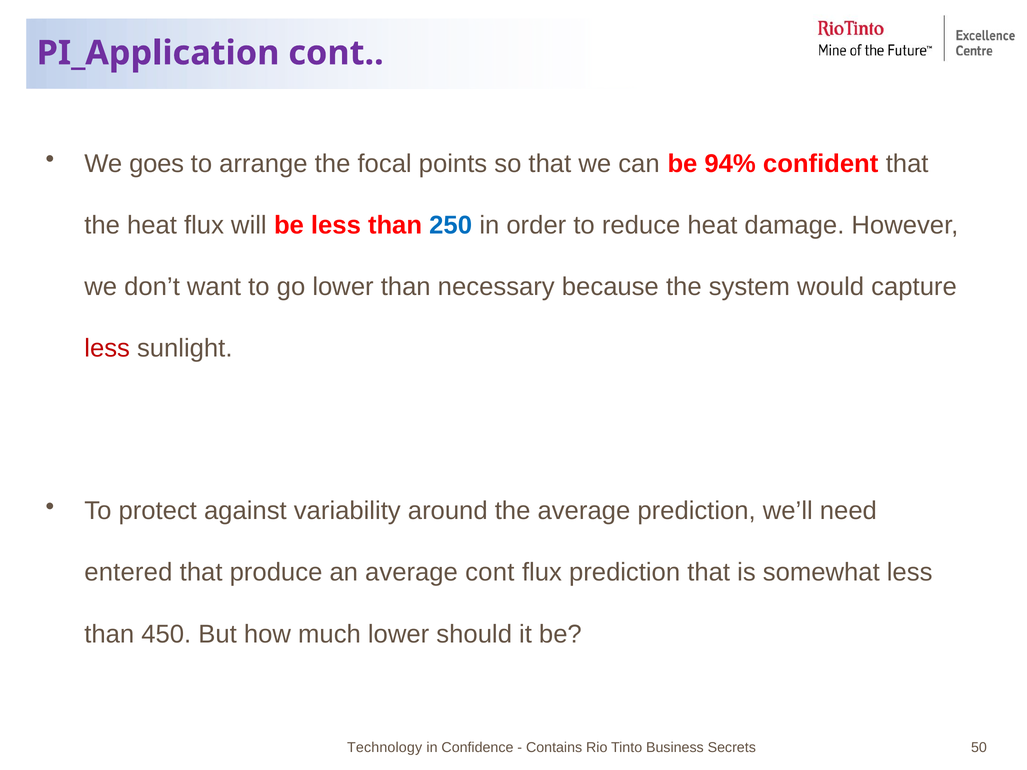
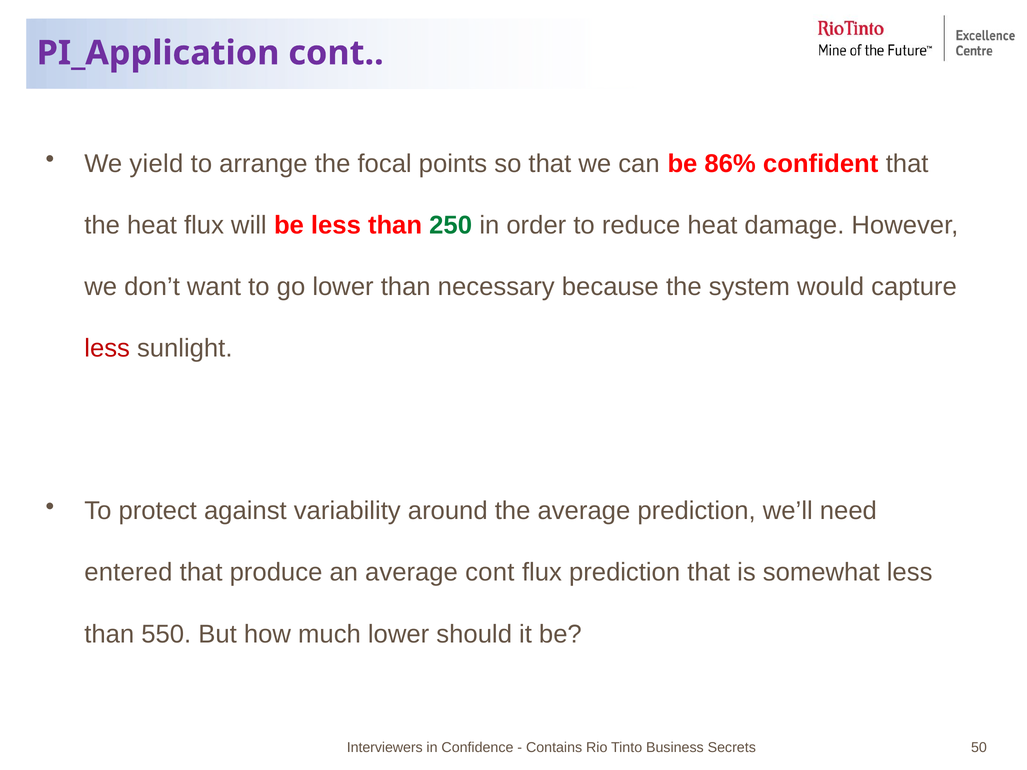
goes: goes -> yield (156, 164)
94%: 94% -> 86% (730, 164)
250 colour: blue -> green (451, 225)
450: 450 -> 550 (166, 634)
Technology: Technology -> Interviewers (385, 748)
